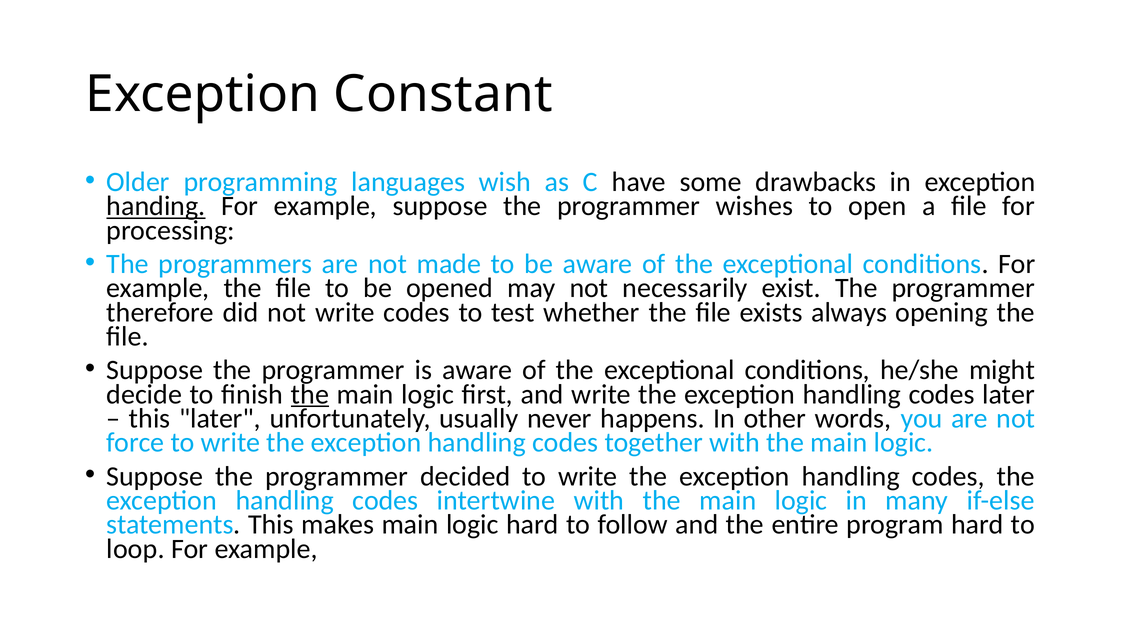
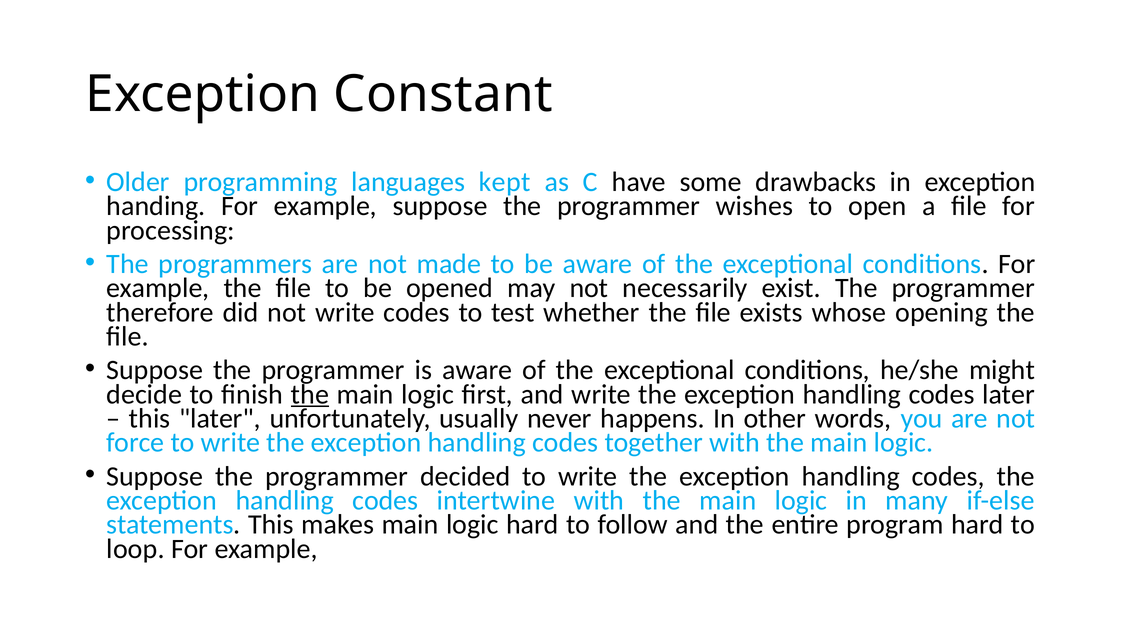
wish: wish -> kept (505, 182)
handing underline: present -> none (156, 206)
always: always -> whose (849, 313)
